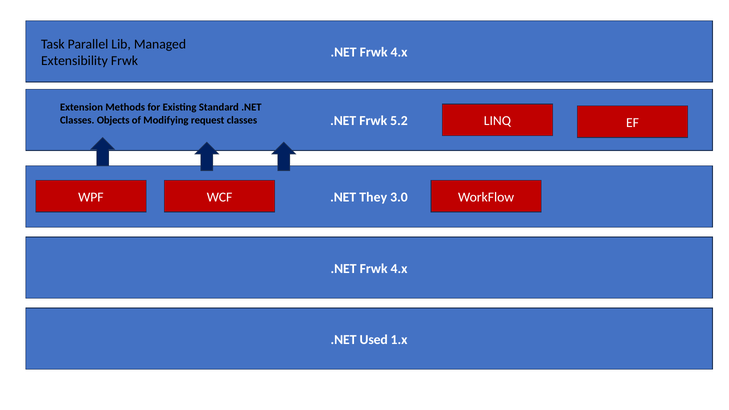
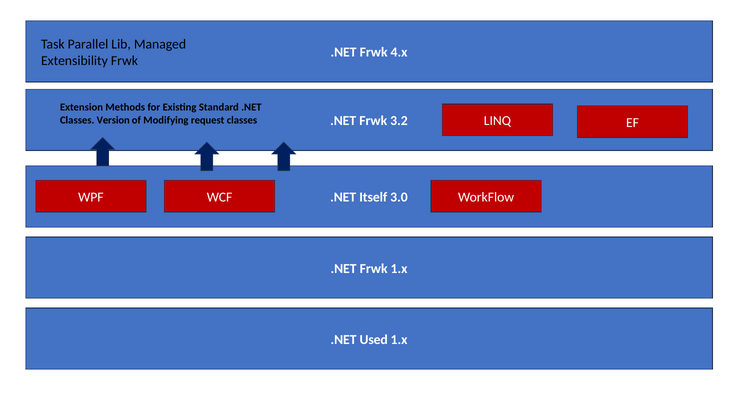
5.2: 5.2 -> 3.2 (399, 121)
Objects: Objects -> Version (113, 120)
They: They -> Itself (373, 198)
4.x: 4.x -> 1.x (399, 269)
